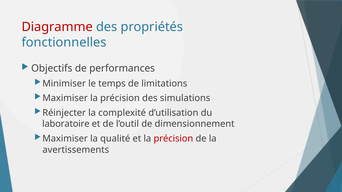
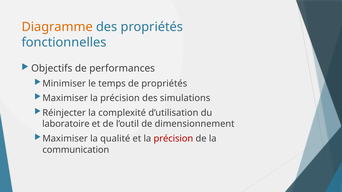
Diagramme colour: red -> orange (57, 27)
de limitations: limitations -> propriétés (164, 84)
avertissements: avertissements -> communication (76, 150)
